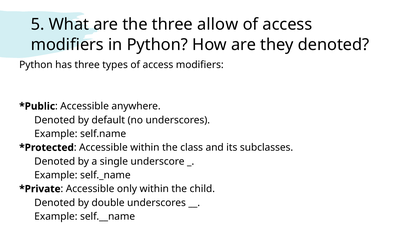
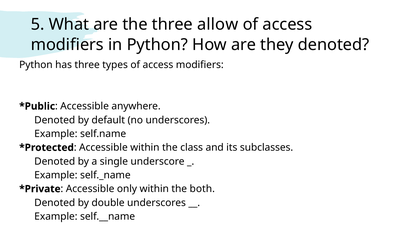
child: child -> both (202, 189)
